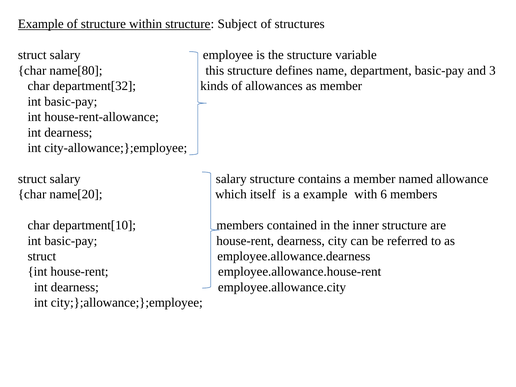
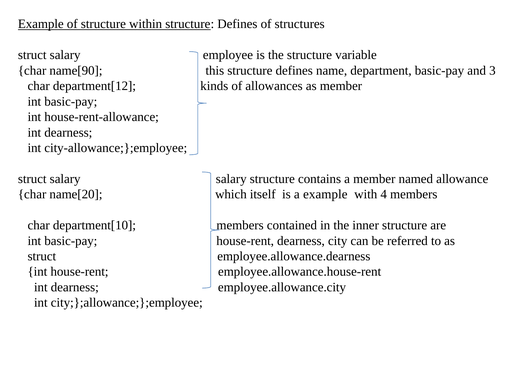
within structure Subject: Subject -> Defines (237, 24)
name[80: name[80 -> name[90 (76, 71)
department[32: department[32 -> department[12 (94, 86)
6: 6 -> 4 (384, 194)
